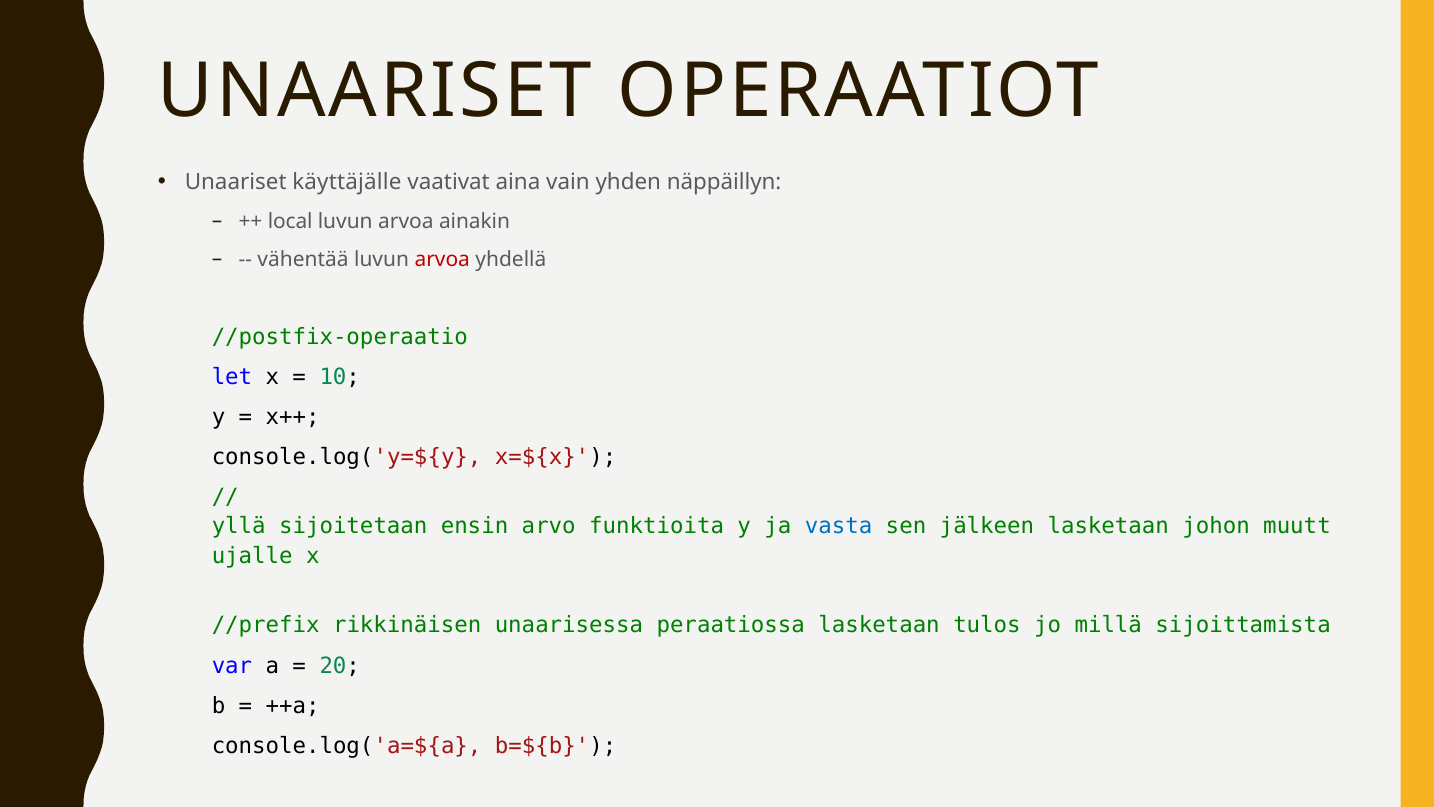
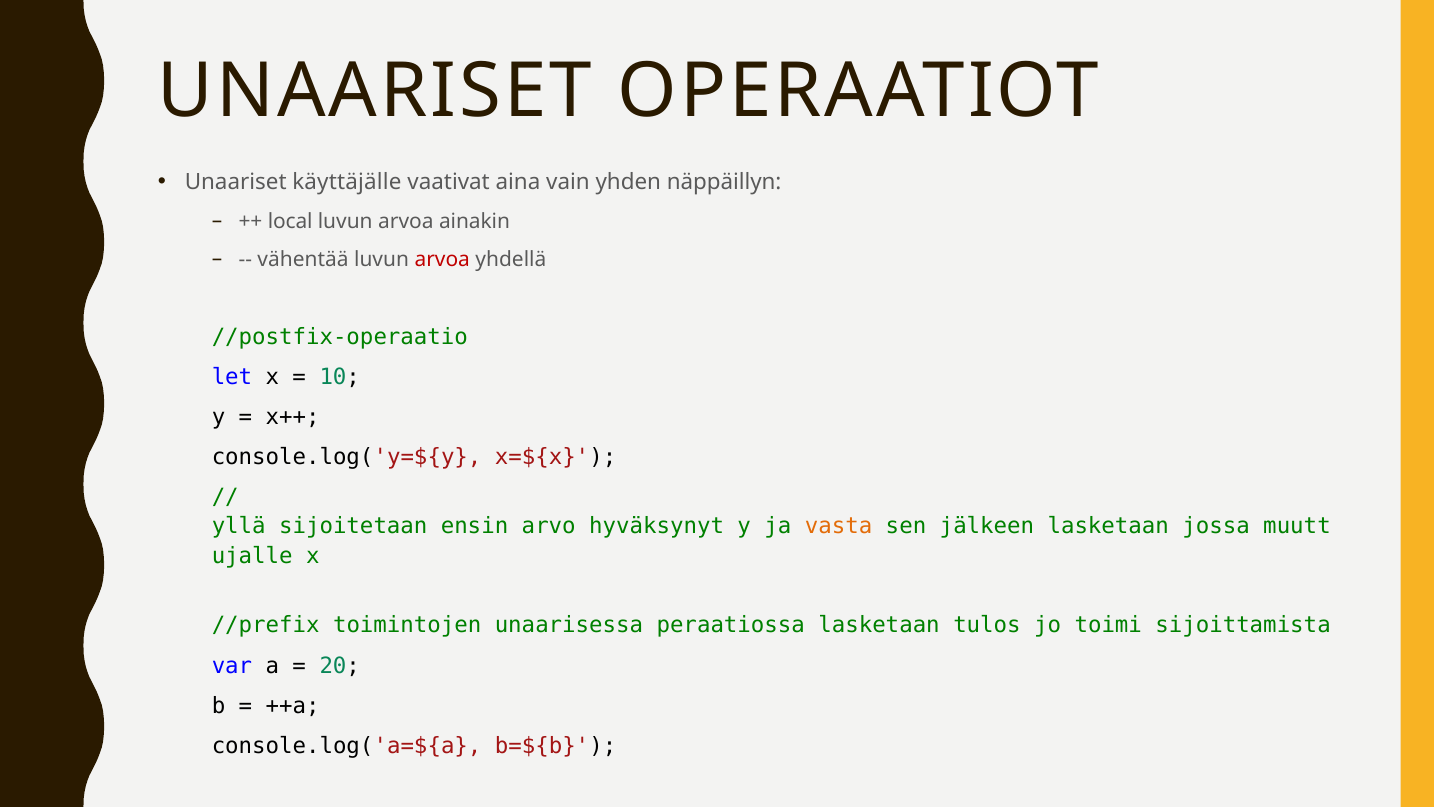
funktioita: funktioita -> hyväksynyt (657, 526)
vasta colour: blue -> orange (839, 526)
johon: johon -> jossa (1216, 526)
rikkinäisen: rikkinäisen -> toimintojen (407, 625)
millä: millä -> toimi (1108, 625)
